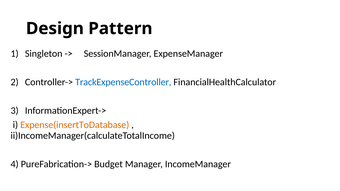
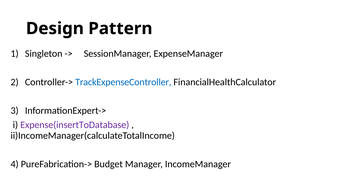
Expense(insertToDatabase colour: orange -> purple (75, 125)
